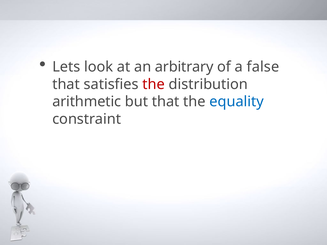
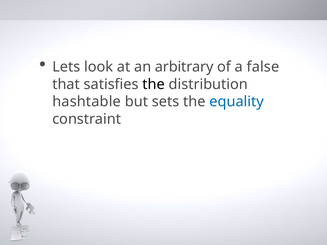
the colour: red -> black (154, 84)
arithmetic: arithmetic -> hashtable (87, 102)
but that: that -> sets (166, 102)
